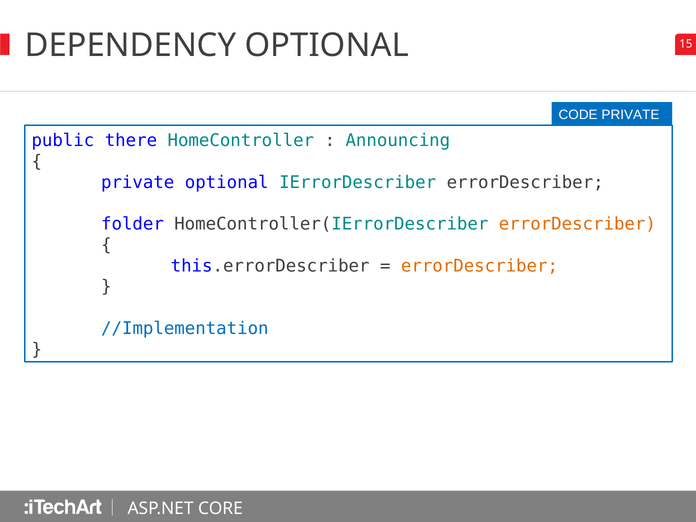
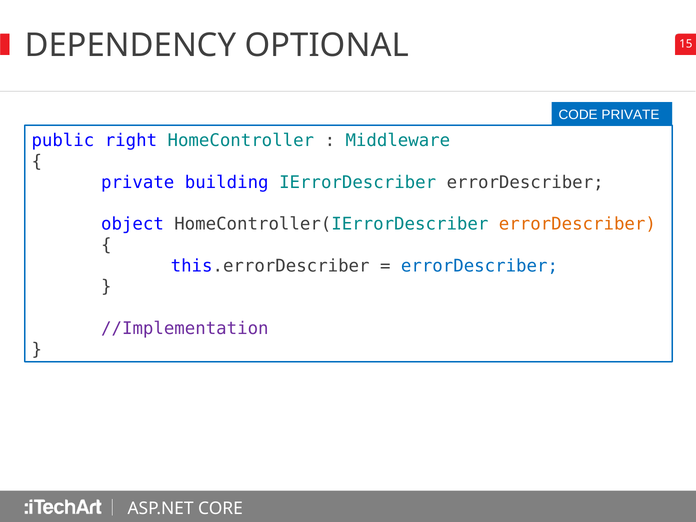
there: there -> right (131, 141)
Announcing: Announcing -> Middleware (398, 141)
private optional: optional -> building (227, 182)
folder: folder -> object (132, 224)
errorDescriber colour: orange -> blue (479, 266)
//Implementation colour: blue -> purple (185, 328)
